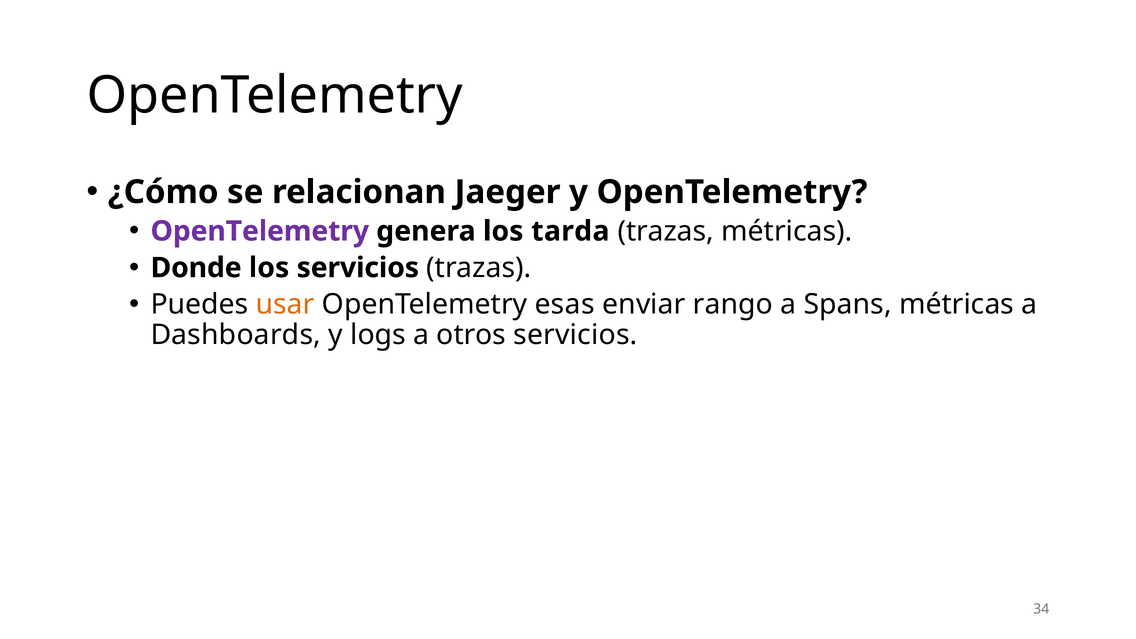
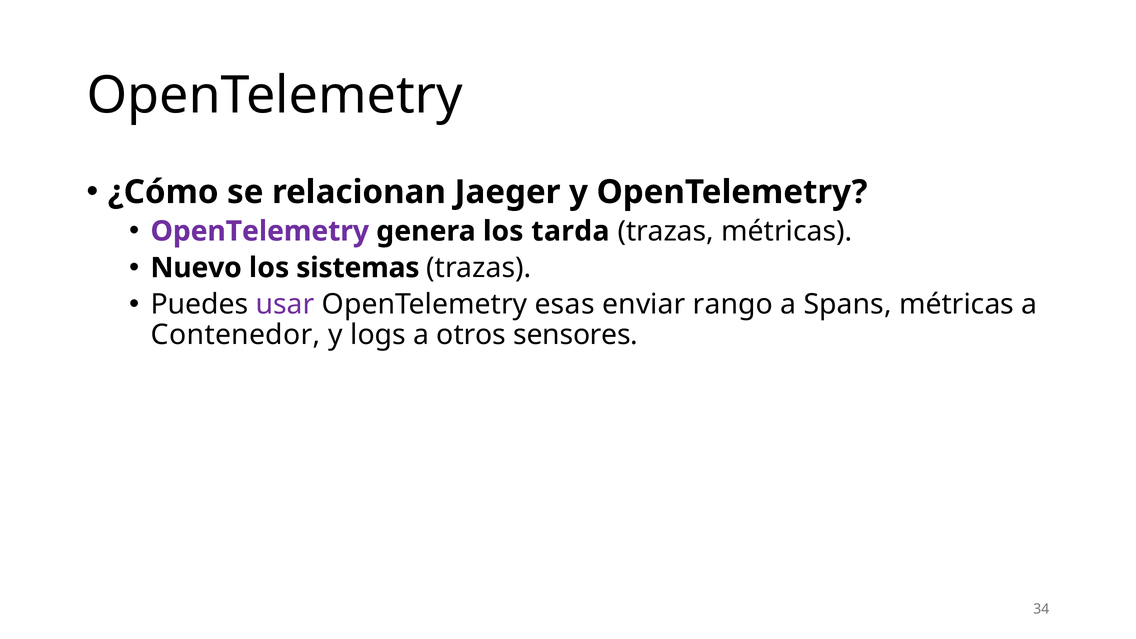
Donde: Donde -> Nuevo (196, 268)
los servicios: servicios -> sistemas (358, 268)
usar colour: orange -> purple (285, 304)
Dashboards: Dashboards -> Contenedor (236, 335)
otros servicios: servicios -> sensores (576, 335)
